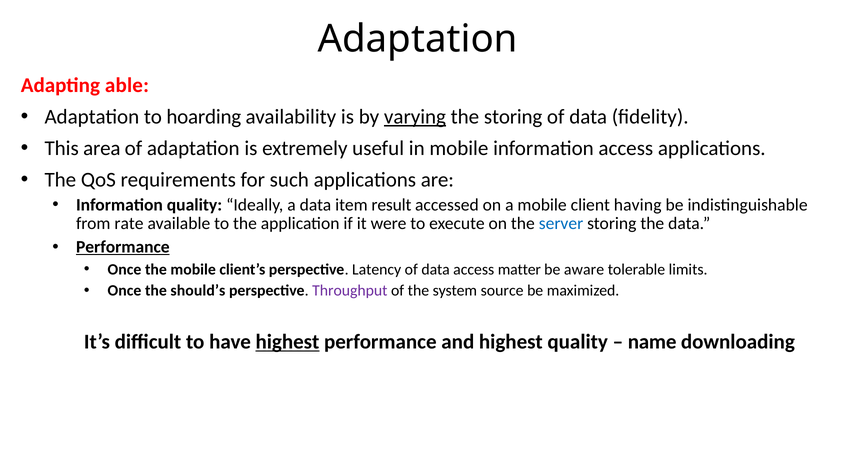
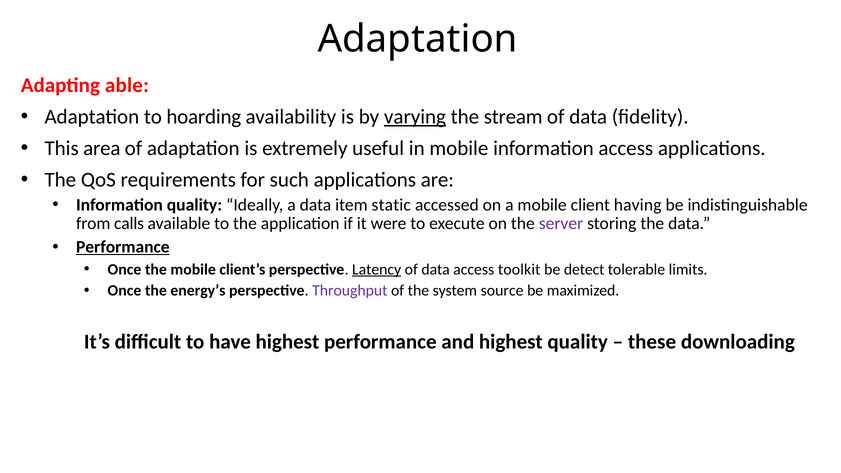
the storing: storing -> stream (513, 117)
result: result -> static (391, 205)
rate: rate -> calls (129, 224)
server colour: blue -> purple (561, 224)
Latency underline: none -> present (377, 269)
matter: matter -> toolkit (519, 269)
aware: aware -> detect (584, 269)
should’s: should’s -> energy’s (198, 291)
highest underline: present -> none (287, 342)
name: name -> these (652, 342)
